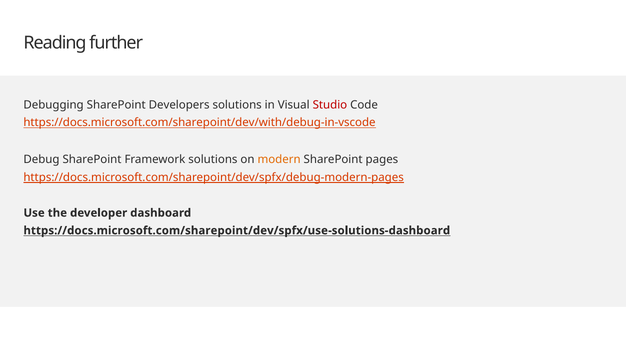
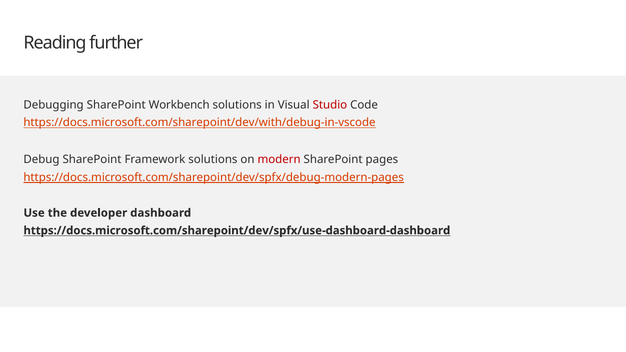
Developers: Developers -> Workbench (179, 105)
modern colour: orange -> red (279, 160)
https://docs.microsoft.com/sharepoint/dev/spfx/use-solutions-dashboard: https://docs.microsoft.com/sharepoint/dev/spfx/use-solutions-dashboard -> https://docs.microsoft.com/sharepoint/dev/spfx/use-dashboard-dashboard (237, 231)
